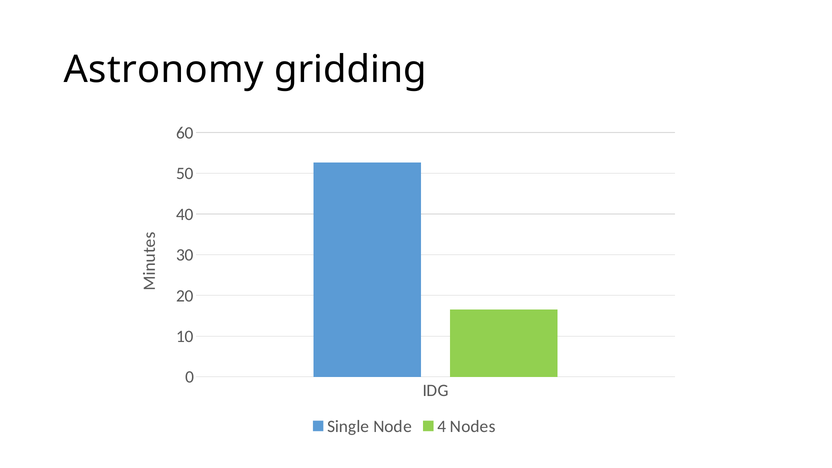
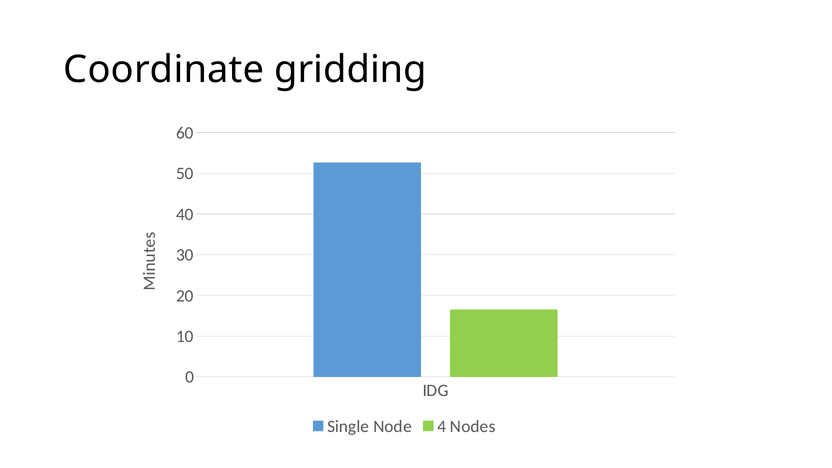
Astronomy: Astronomy -> Coordinate (164, 70)
